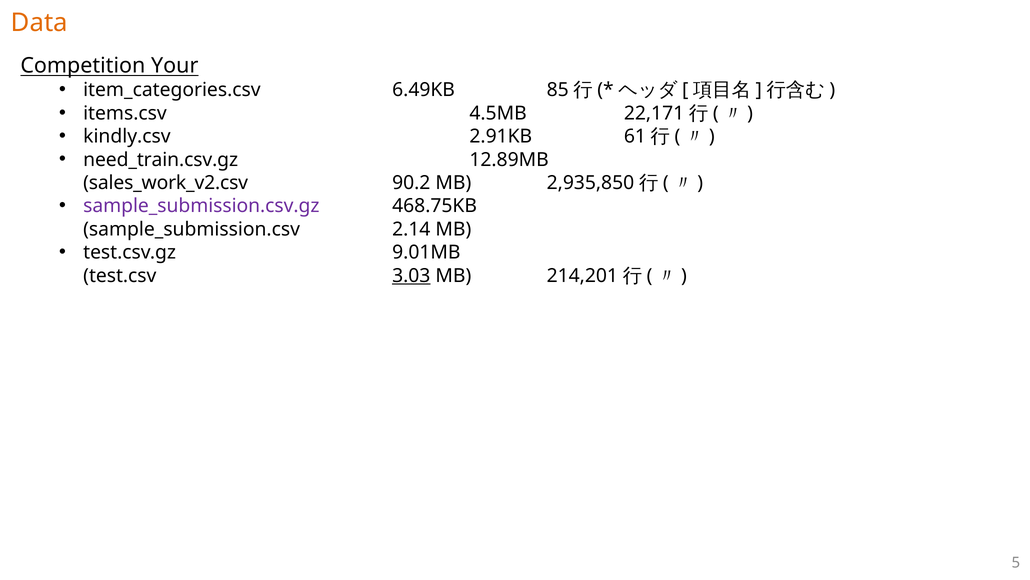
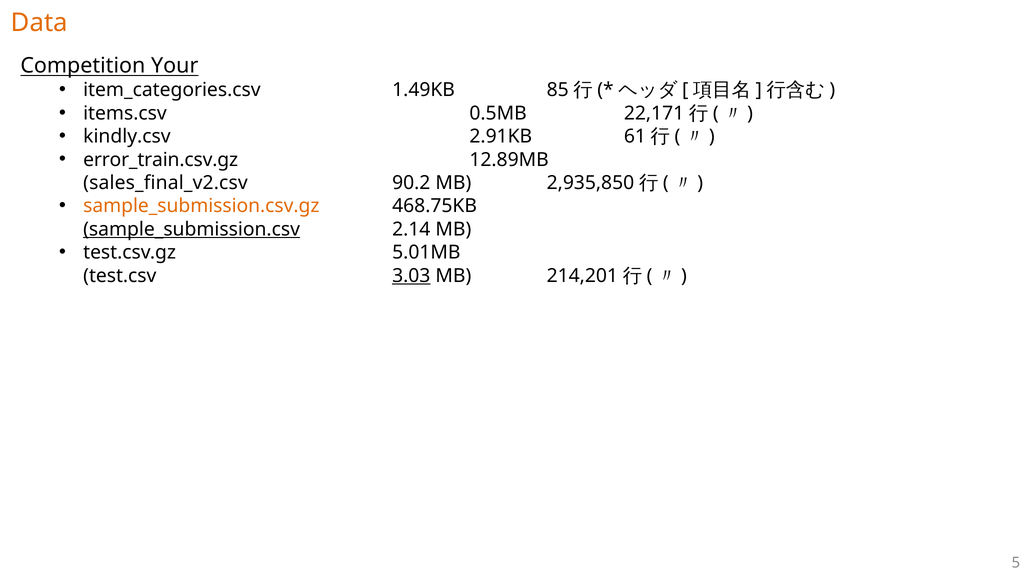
6.49KB: 6.49KB -> 1.49KB (424, 90)
4.5MB: 4.5MB -> 0.5MB (498, 113)
need_train.csv.gz: need_train.csv.gz -> error_train.csv.gz (161, 159)
sales_work_v2.csv: sales_work_v2.csv -> sales_final_v2.csv (165, 183)
sample_submission.csv.gz colour: purple -> orange (201, 206)
sample_submission.csv underline: none -> present (192, 229)
9.01MB: 9.01MB -> 5.01MB (426, 252)
